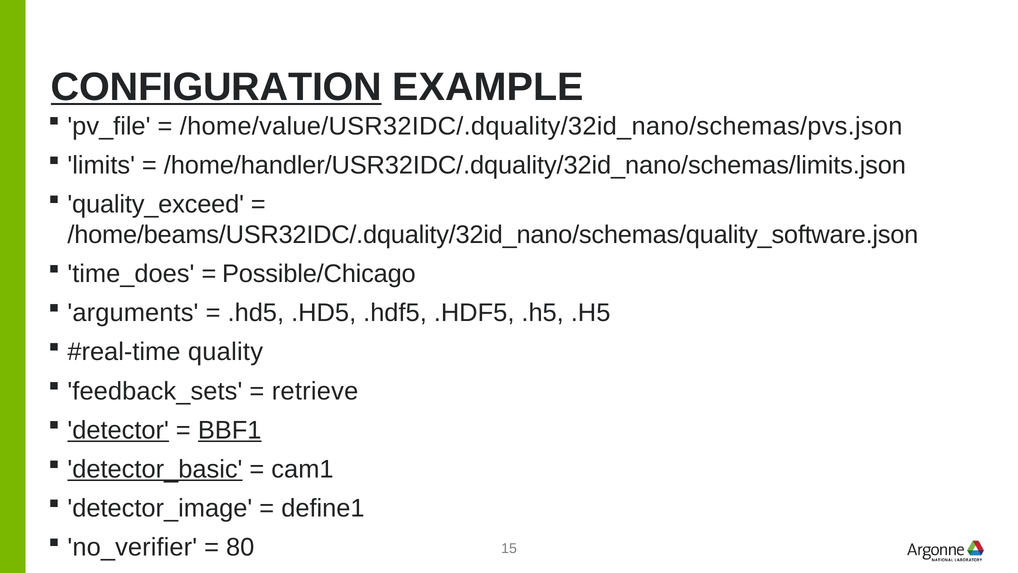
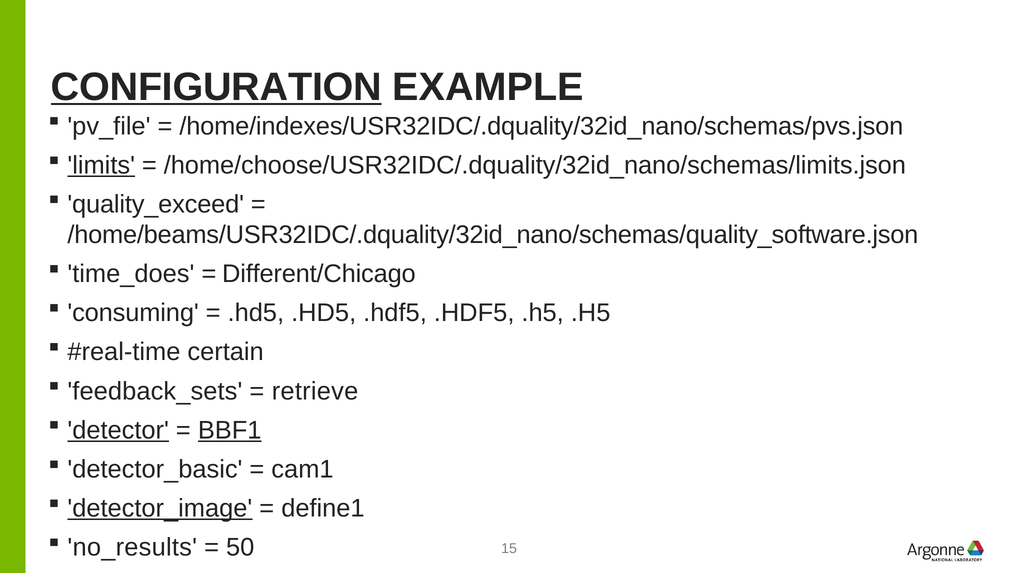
/home/value/USR32IDC/.dquality/32id_nano/schemas/pvs.json: /home/value/USR32IDC/.dquality/32id_nano/schemas/pvs.json -> /home/indexes/USR32IDC/.dquality/32id_nano/schemas/pvs.json (541, 126)
limits underline: none -> present (101, 165)
/home/handler/USR32IDC/.dquality/32id_nano/schemas/limits.json: /home/handler/USR32IDC/.dquality/32id_nano/schemas/limits.json -> /home/choose/USR32IDC/.dquality/32id_nano/schemas/limits.json (535, 165)
Possible/Chicago: Possible/Chicago -> Different/Chicago (319, 274)
arguments: arguments -> consuming (133, 313)
quality: quality -> certain (226, 352)
detector_basic underline: present -> none (155, 469)
detector_image underline: none -> present (160, 508)
no_verifier: no_verifier -> no_results (132, 547)
80: 80 -> 50 (240, 547)
